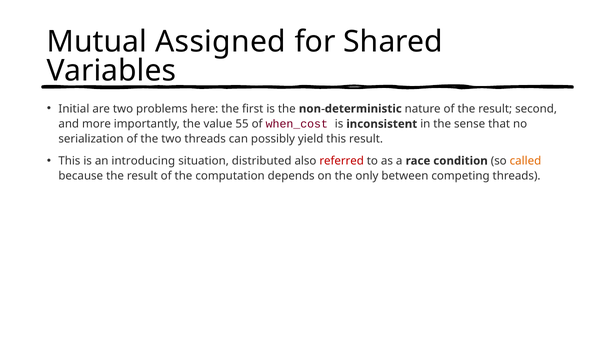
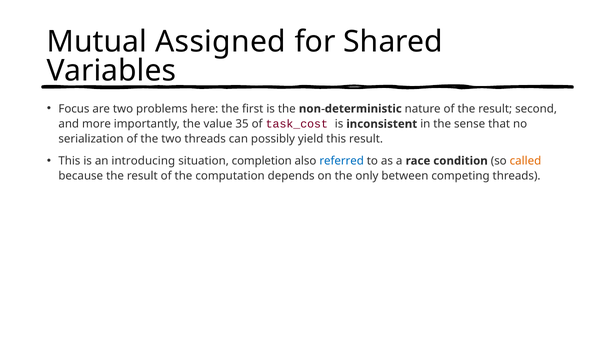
Initial: Initial -> Focus (74, 109)
55: 55 -> 35 (242, 124)
when_cost: when_cost -> task_cost (297, 124)
distributed: distributed -> completion (262, 161)
referred colour: red -> blue (342, 161)
